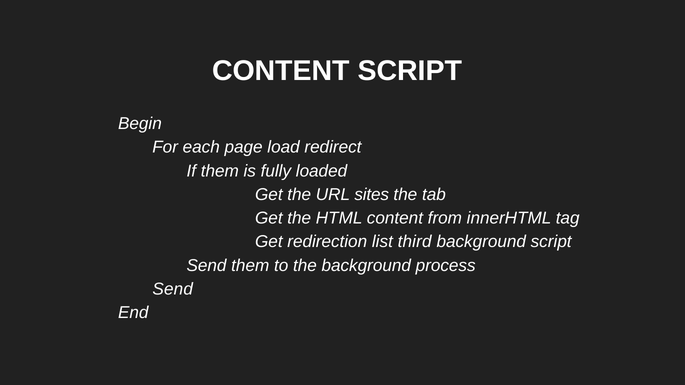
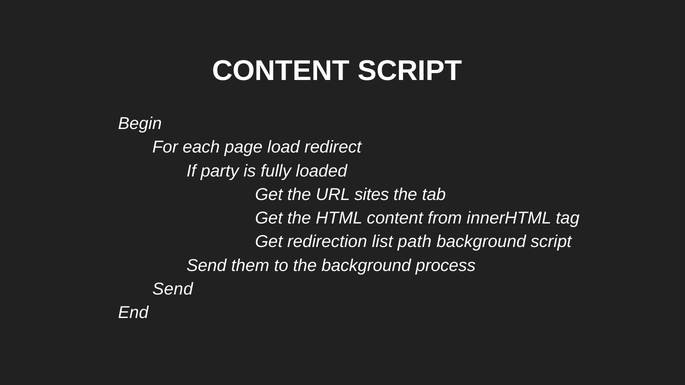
If them: them -> party (220, 171)
third: third -> path (415, 242)
